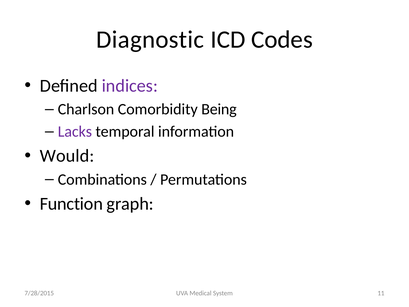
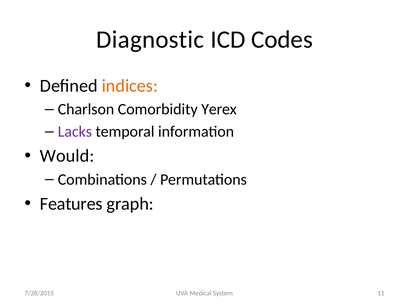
indices colour: purple -> orange (130, 86)
Being: Being -> Yerex (219, 109)
Function: Function -> Features (71, 204)
